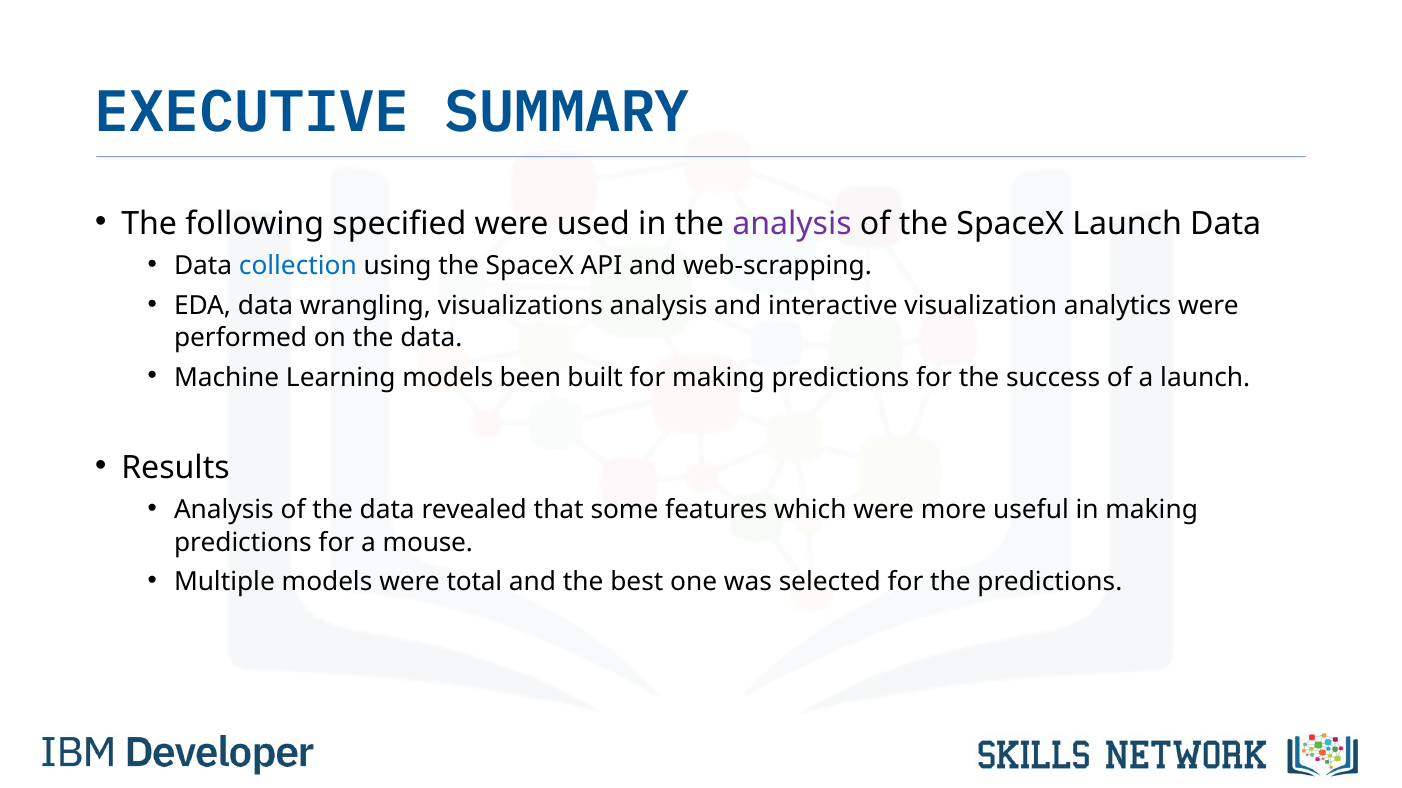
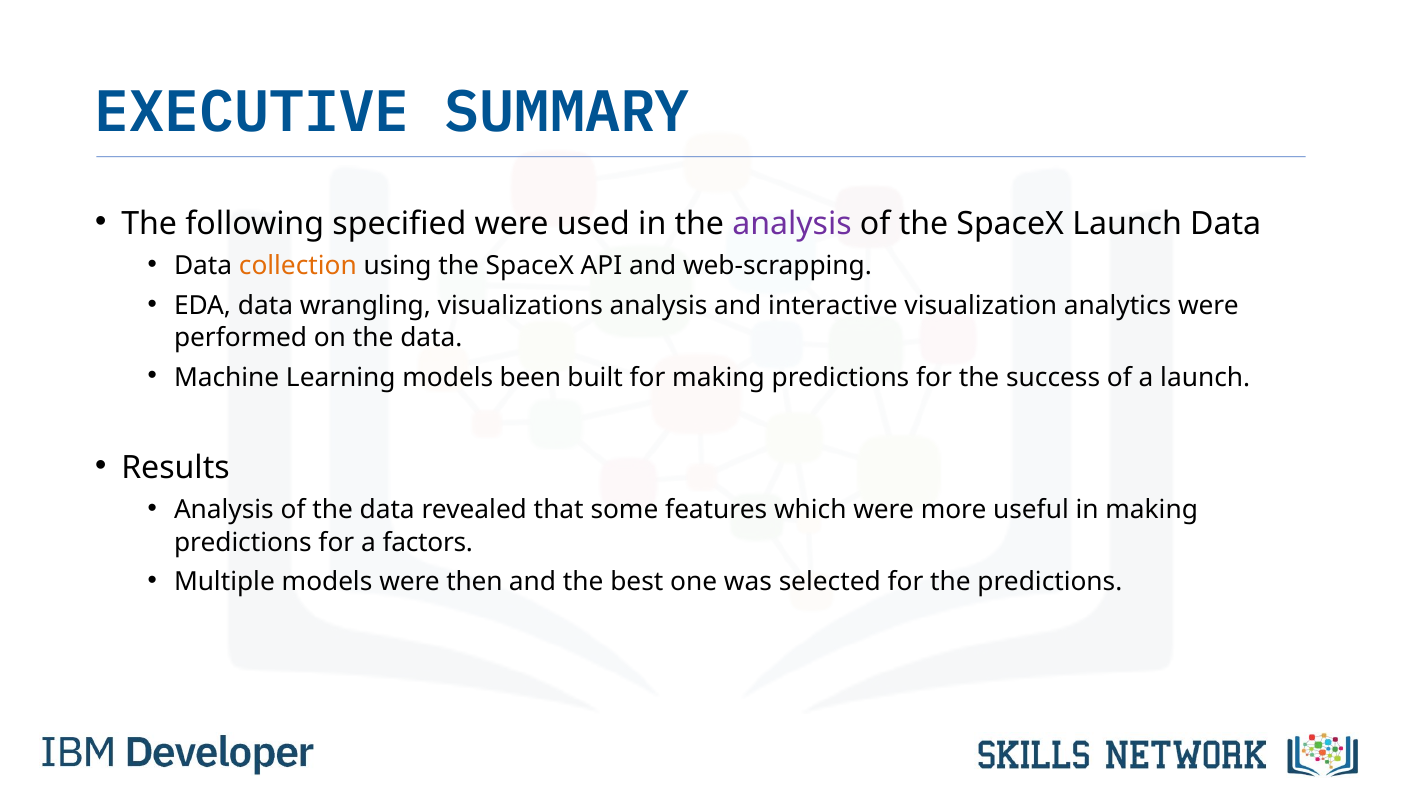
collection colour: blue -> orange (298, 266)
mouse: mouse -> factors (428, 543)
total: total -> then (474, 582)
